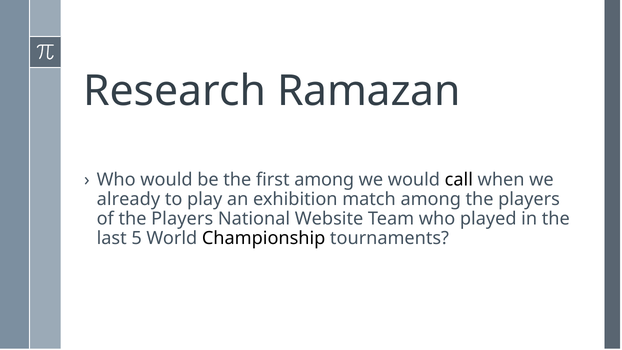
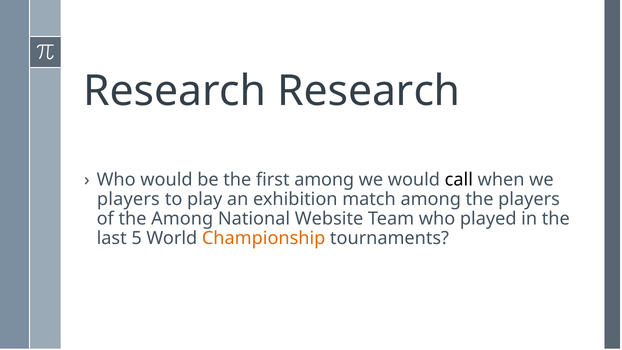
Research Ramazan: Ramazan -> Research (369, 91)
already: already -> players (128, 199)
of the Players: Players -> Among (182, 219)
Championship colour: black -> orange (264, 238)
